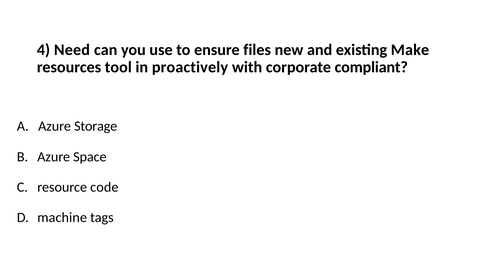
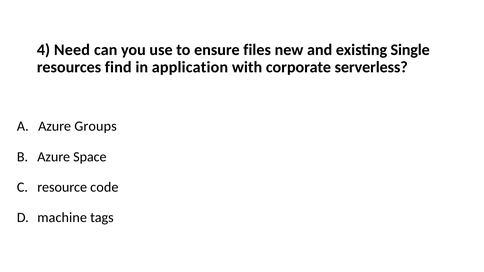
Make: Make -> Single (410, 50)
tool: tool -> find (118, 67)
proactively: proactively -> application (190, 67)
compliant: compliant -> serverless (371, 67)
Storage: Storage -> Groups (96, 126)
